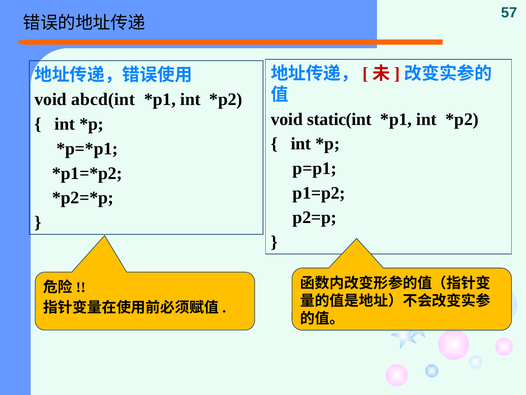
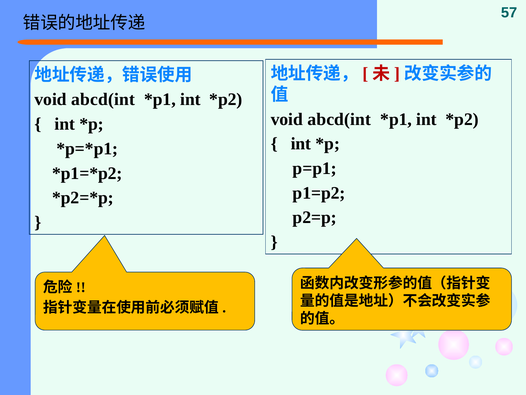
static(int: static(int -> abcd(int (339, 119)
